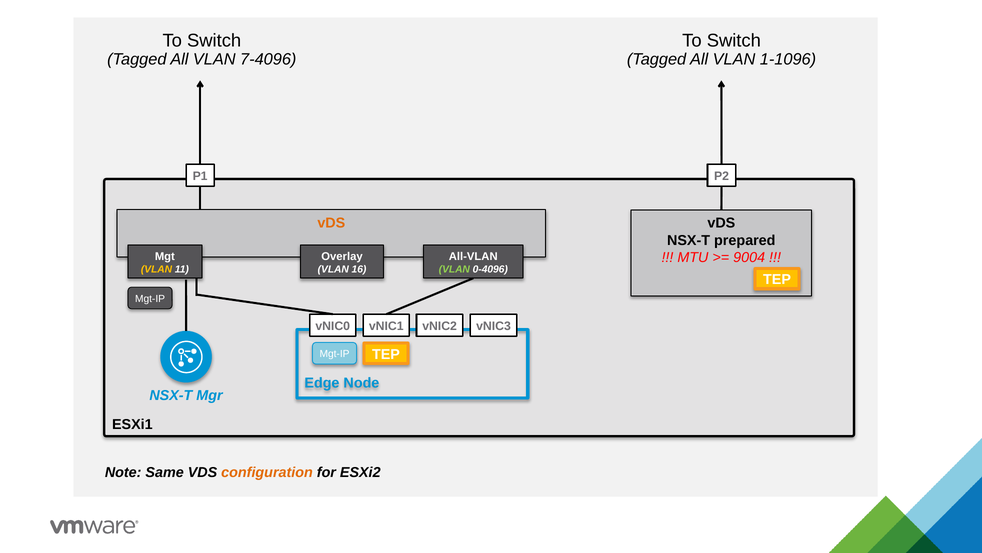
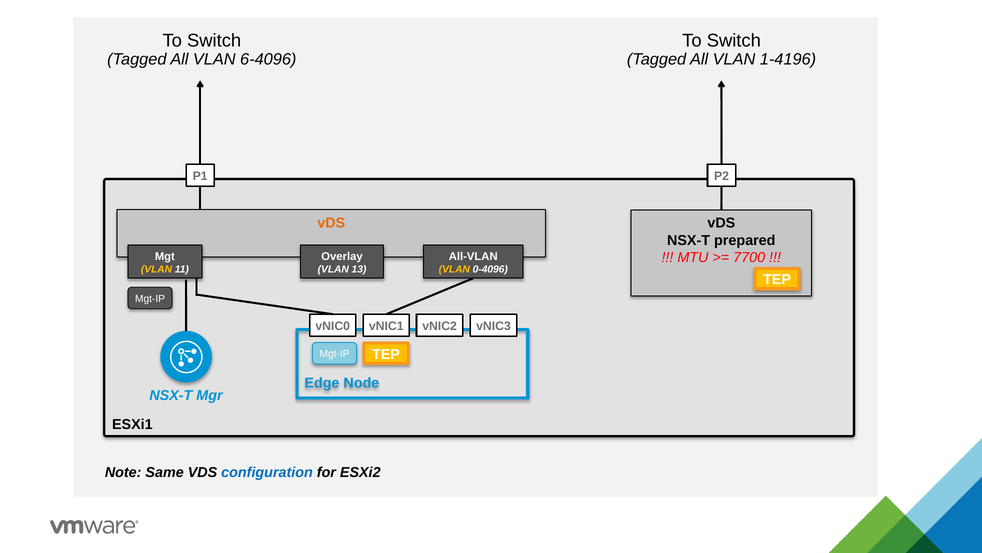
7-4096: 7-4096 -> 6-4096 (268, 59)
1-1096: 1-1096 -> 1-4196 (788, 59)
9004: 9004 -> 7700 (749, 257)
16: 16 -> 13 (359, 269)
VLAN colour: light green -> yellow (454, 269)
configuration colour: orange -> blue (267, 472)
